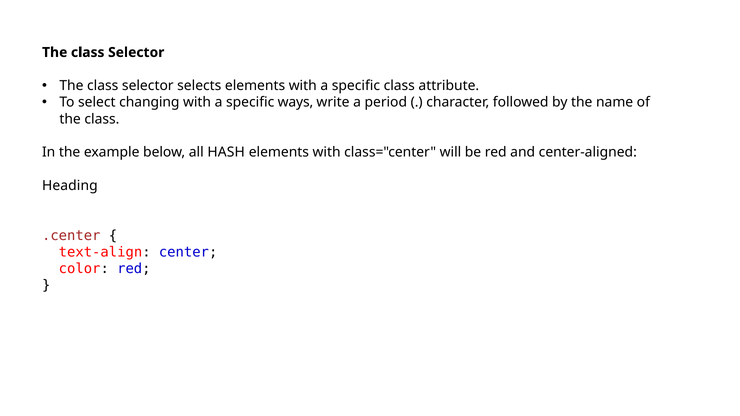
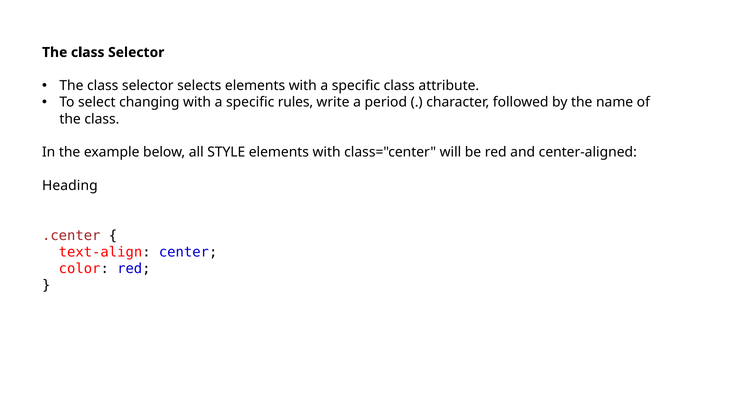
ways: ways -> rules (295, 102)
HASH: HASH -> STYLE (226, 152)
